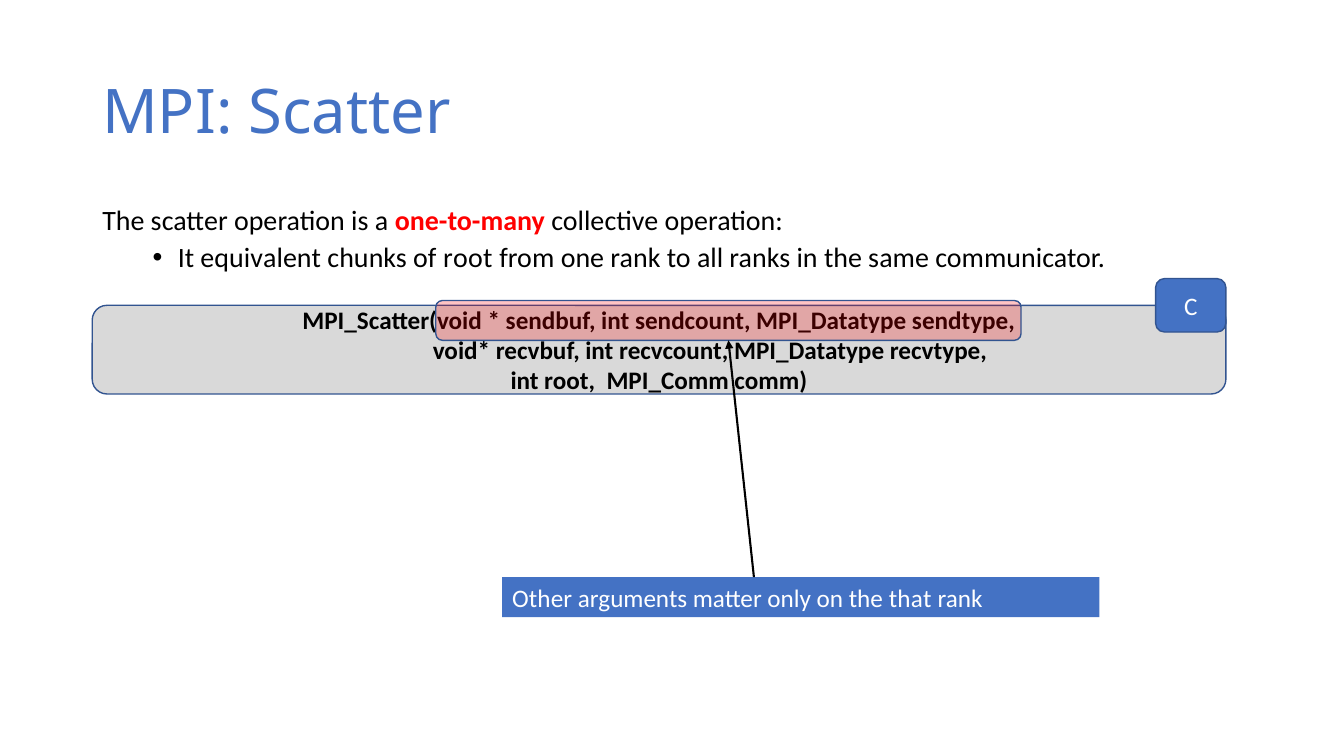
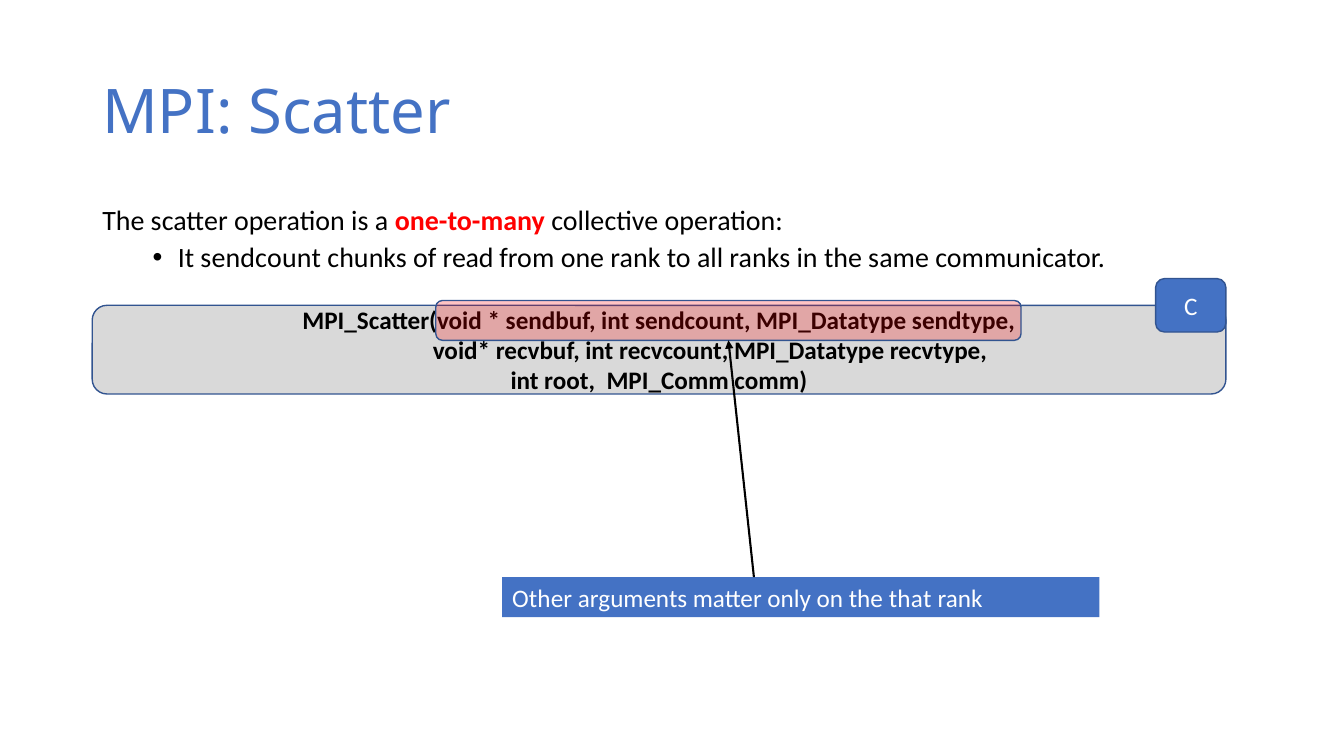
It equivalent: equivalent -> sendcount (261, 258)
of root: root -> read (468, 258)
